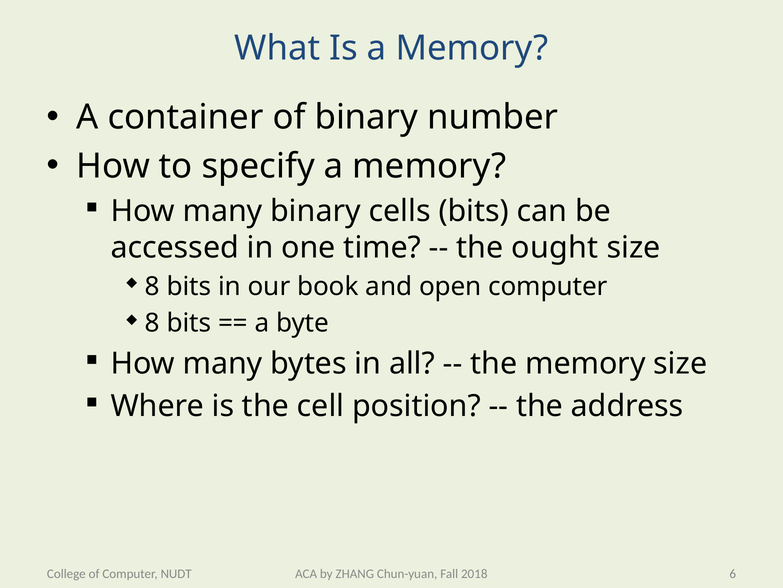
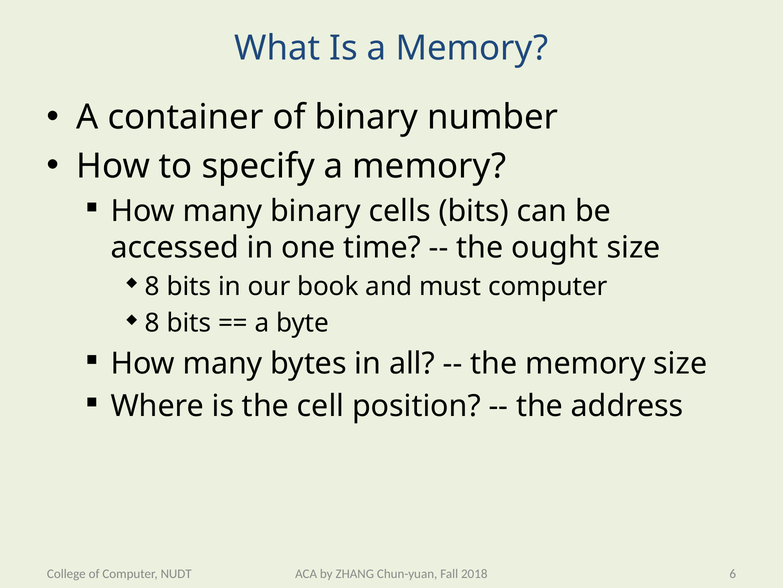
open: open -> must (450, 286)
